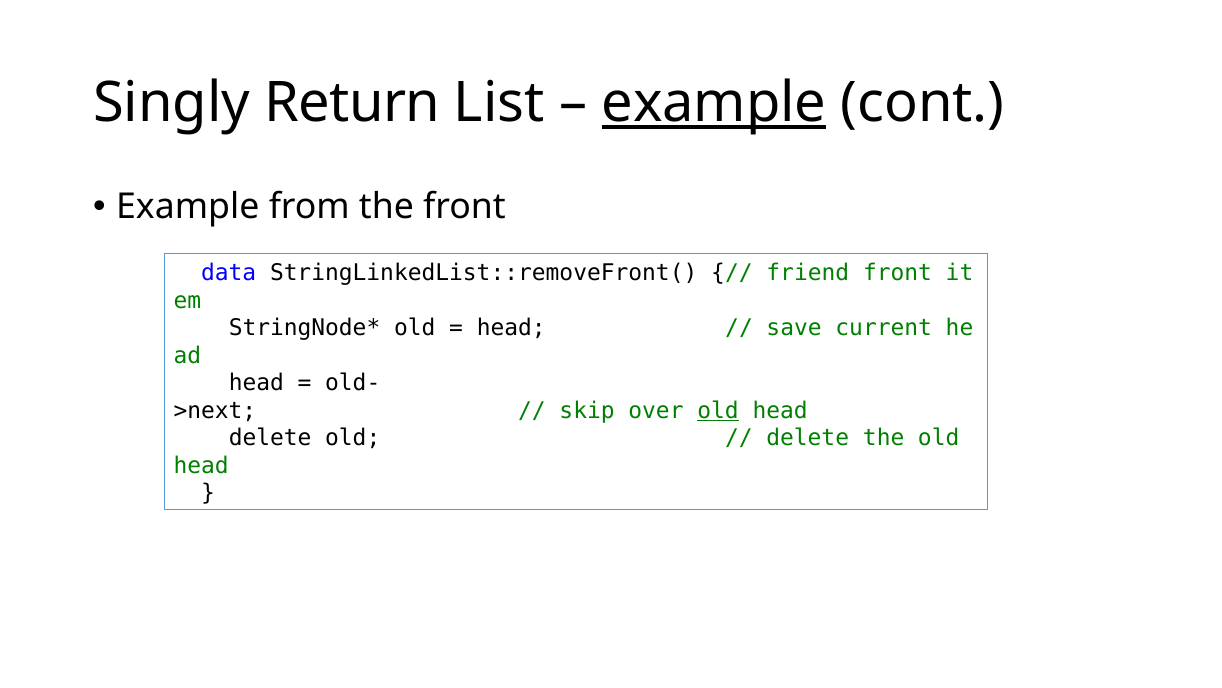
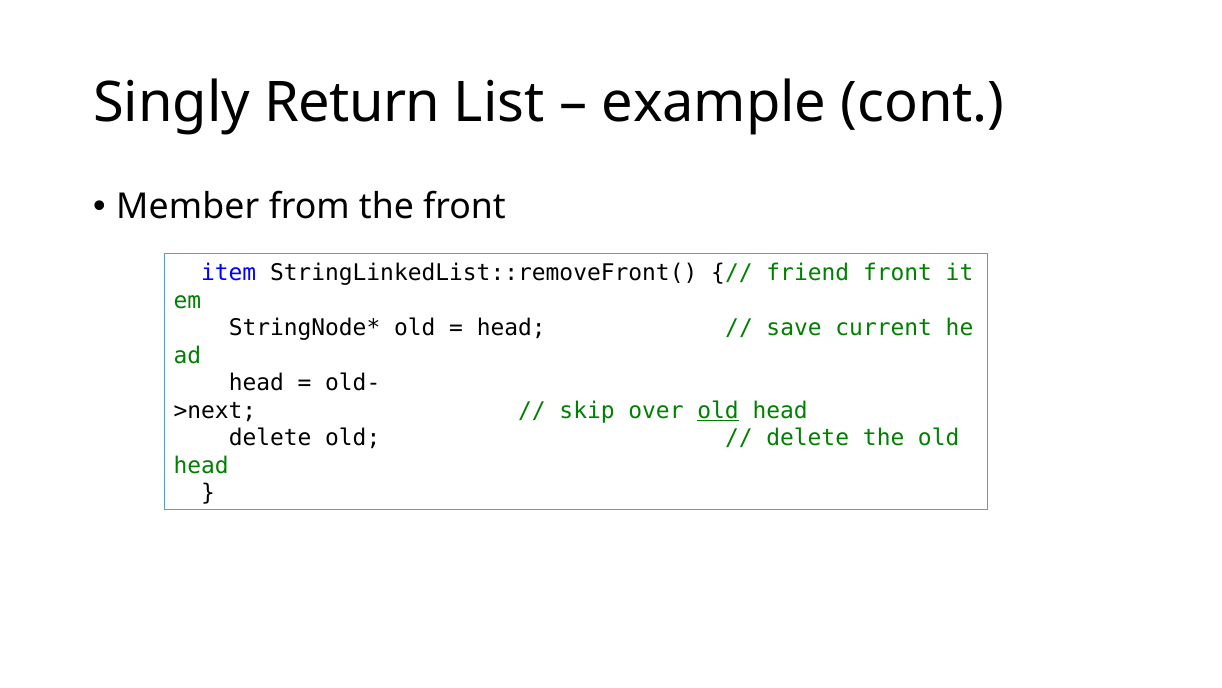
example underline: present -> none (714, 103)
Example: Example -> Member (188, 207)
data: data -> item (229, 273)
